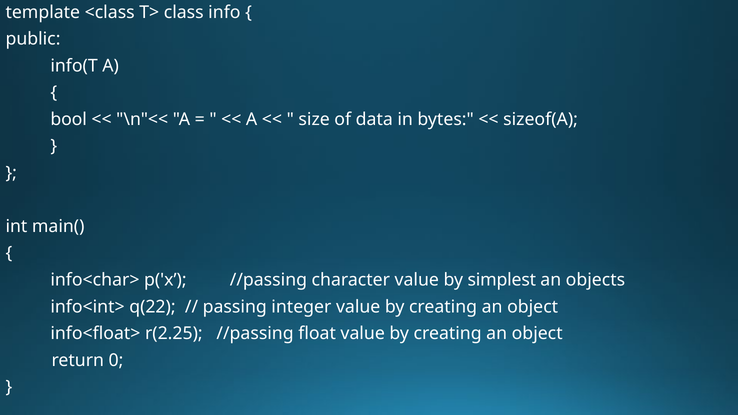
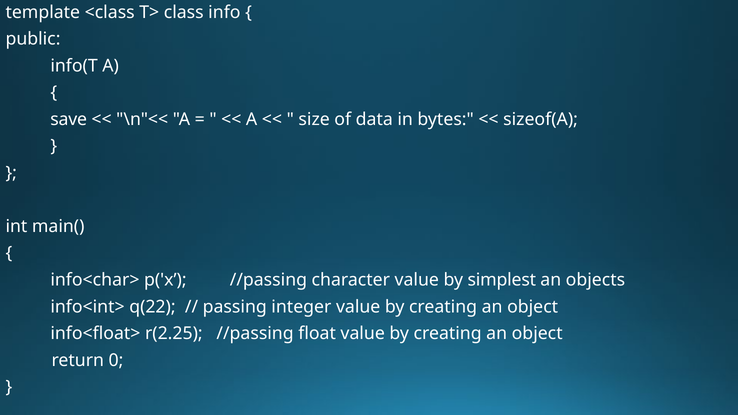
bool: bool -> save (69, 119)
